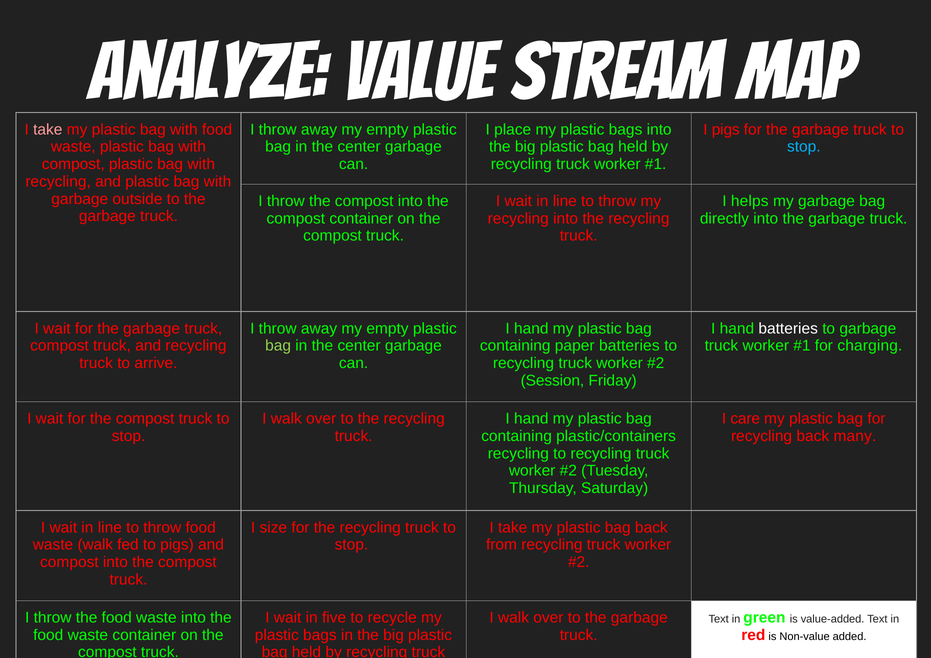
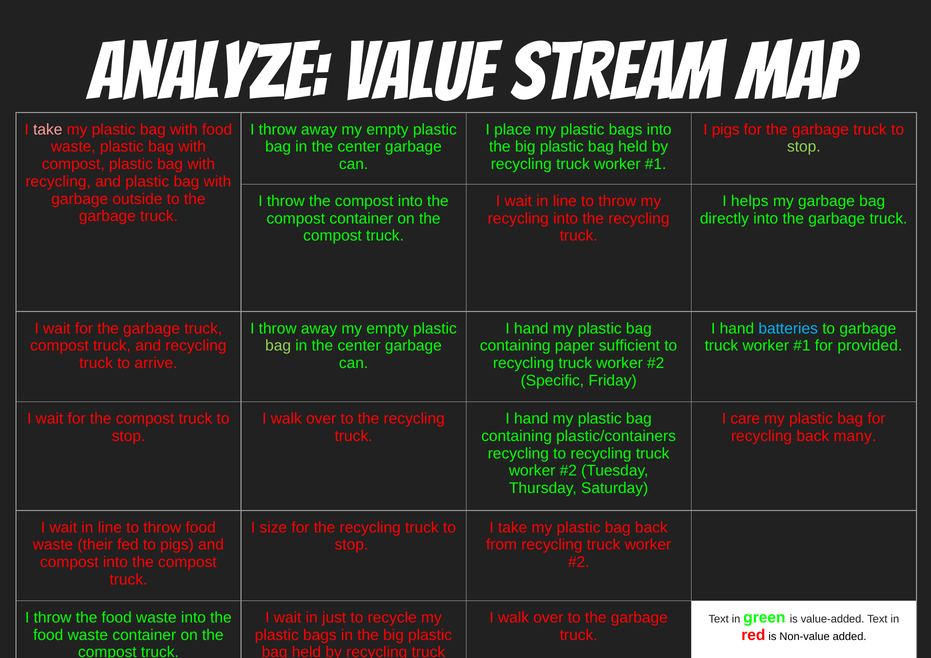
stop colour: light blue -> light green (804, 147)
batteries colour: white -> light blue (788, 329)
paper batteries: batteries -> sufficient (629, 346)
charging: charging -> provided (870, 346)
Session: Session -> Specific (552, 381)
waste walk: walk -> their (95, 545)
five: five -> just (334, 618)
